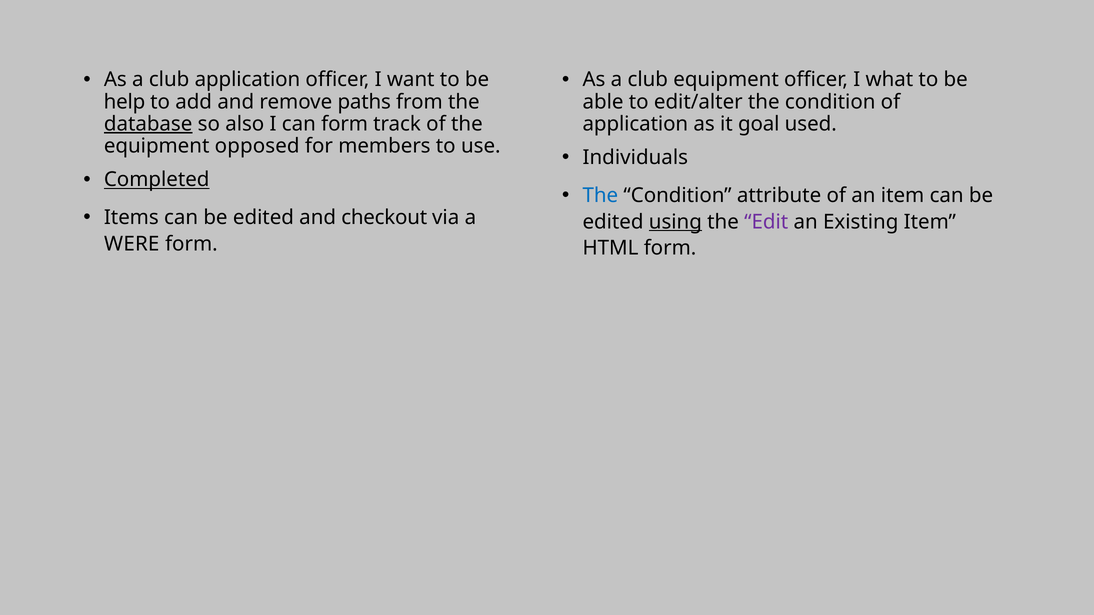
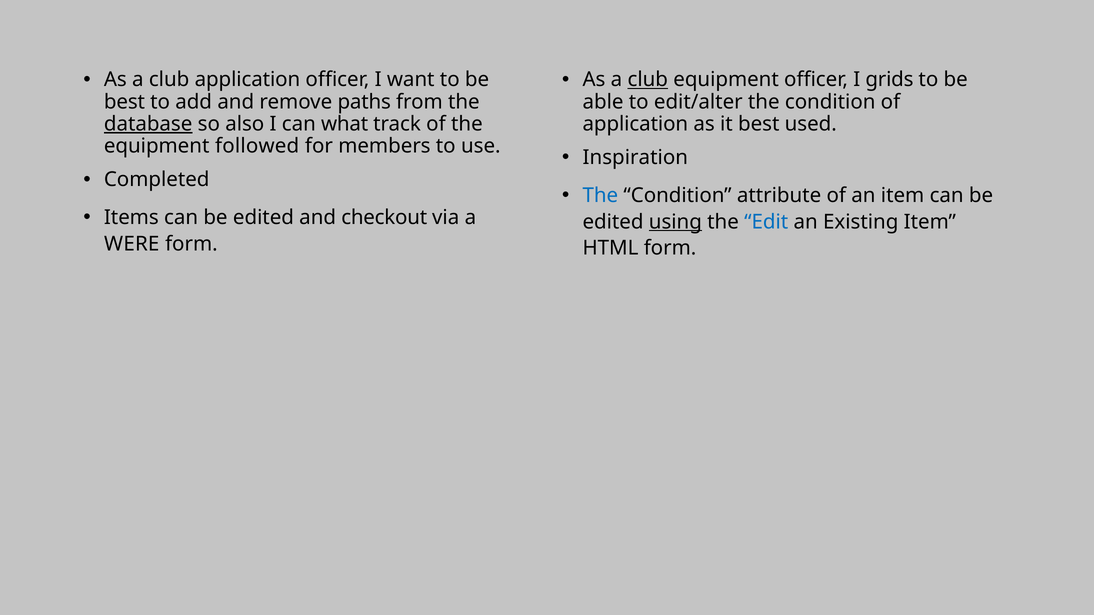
club underline: none -> present (648, 80)
what: what -> grids (889, 80)
help: help -> best (124, 102)
can form: form -> what (345, 124)
it goal: goal -> best (759, 124)
opposed: opposed -> followed (257, 146)
Individuals: Individuals -> Inspiration (635, 158)
Completed underline: present -> none (157, 180)
Edit colour: purple -> blue (766, 222)
